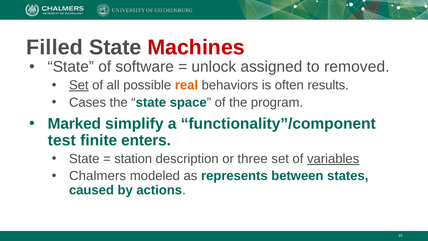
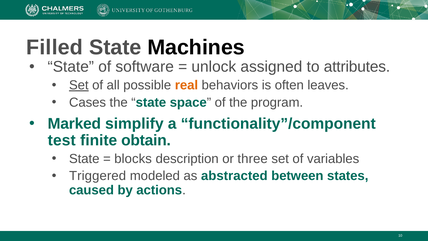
Machines colour: red -> black (196, 47)
removed: removed -> attributes (357, 67)
results: results -> leaves (328, 85)
enters: enters -> obtain (146, 140)
station: station -> blocks (133, 159)
variables underline: present -> none (333, 159)
Chalmers: Chalmers -> Triggered (98, 176)
represents: represents -> abstracted (234, 176)
